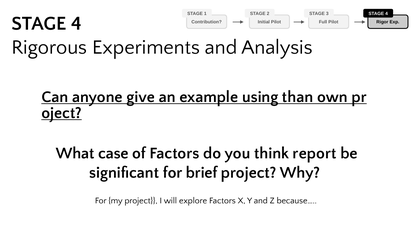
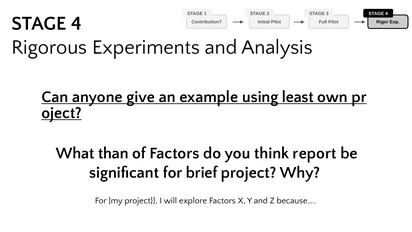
than: than -> least (298, 97)
case: case -> than (113, 153)
